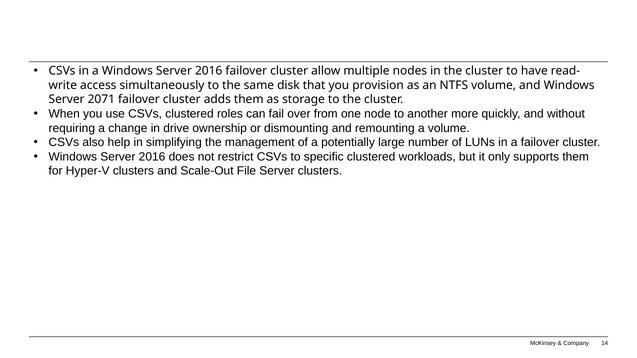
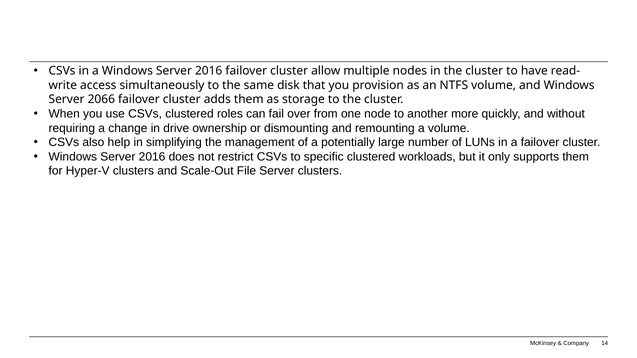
2071: 2071 -> 2066 (101, 100)
